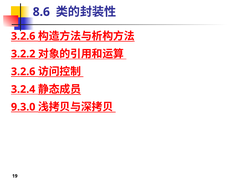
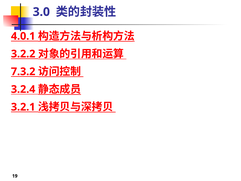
8.6: 8.6 -> 3.0 (41, 12)
3.2.6: 3.2.6 -> 4.0.1 (23, 36)
3.2.6: 3.2.6 -> 7.3.2 (23, 71)
9.3.0: 9.3.0 -> 3.2.1 (23, 107)
